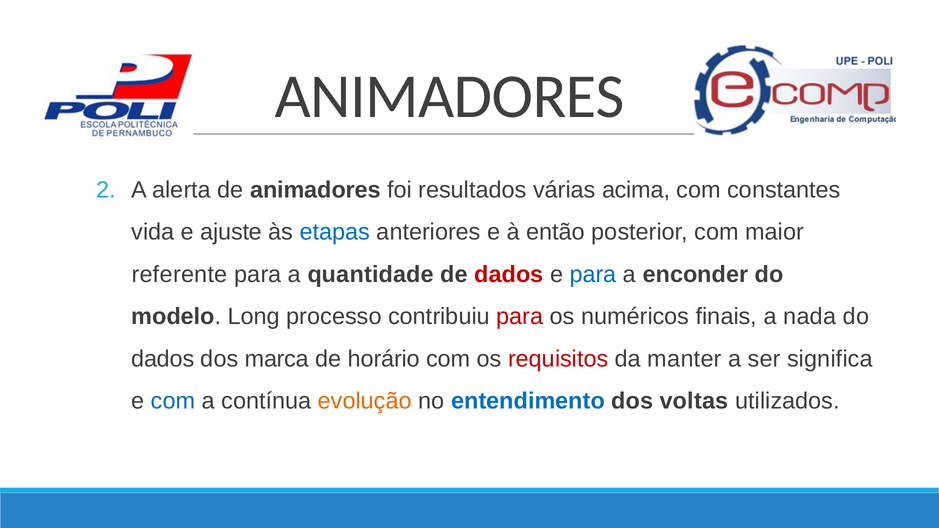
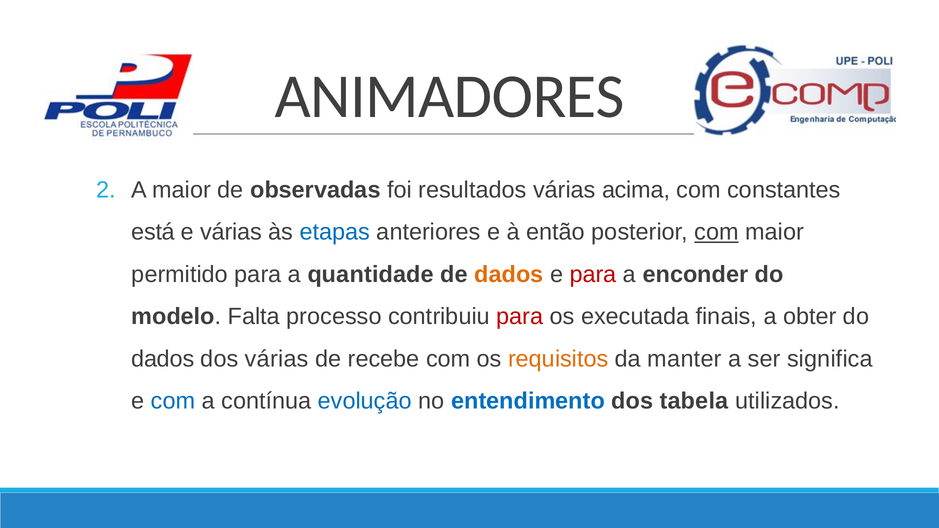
A alerta: alerta -> maior (182, 190)
de animadores: animadores -> observadas (315, 190)
vida: vida -> está (153, 232)
e ajuste: ajuste -> várias (231, 232)
com underline: none -> present (717, 232)
referente: referente -> permitido (180, 275)
dados colour: red -> orange (509, 275)
para colour: blue -> red (593, 275)
Long: Long -> Falta (254, 317)
numéricos: numéricos -> executada (635, 317)
nada: nada -> obter (810, 317)
dos marca: marca -> várias (277, 359)
horário: horário -> recebe (384, 359)
requisitos colour: red -> orange (558, 359)
evolução colour: orange -> blue (365, 401)
voltas: voltas -> tabela (694, 401)
